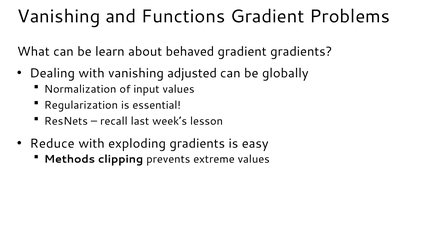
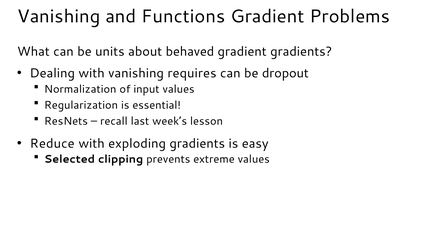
learn: learn -> units (110, 51)
adjusted: adjusted -> requires (192, 73)
globally: globally -> dropout (285, 73)
Methods: Methods -> Selected (69, 159)
